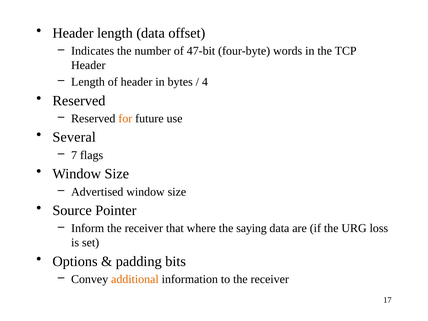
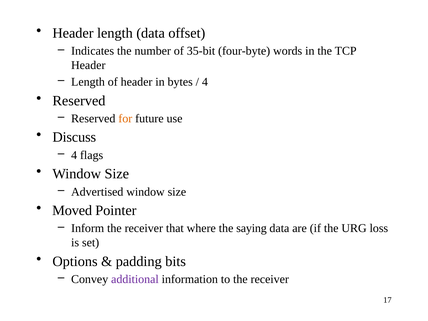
47-bit: 47-bit -> 35-bit (201, 51)
Several: Several -> Discuss (74, 137)
7: 7 -> 4 (74, 155)
Source: Source -> Moved (72, 210)
additional colour: orange -> purple (135, 279)
